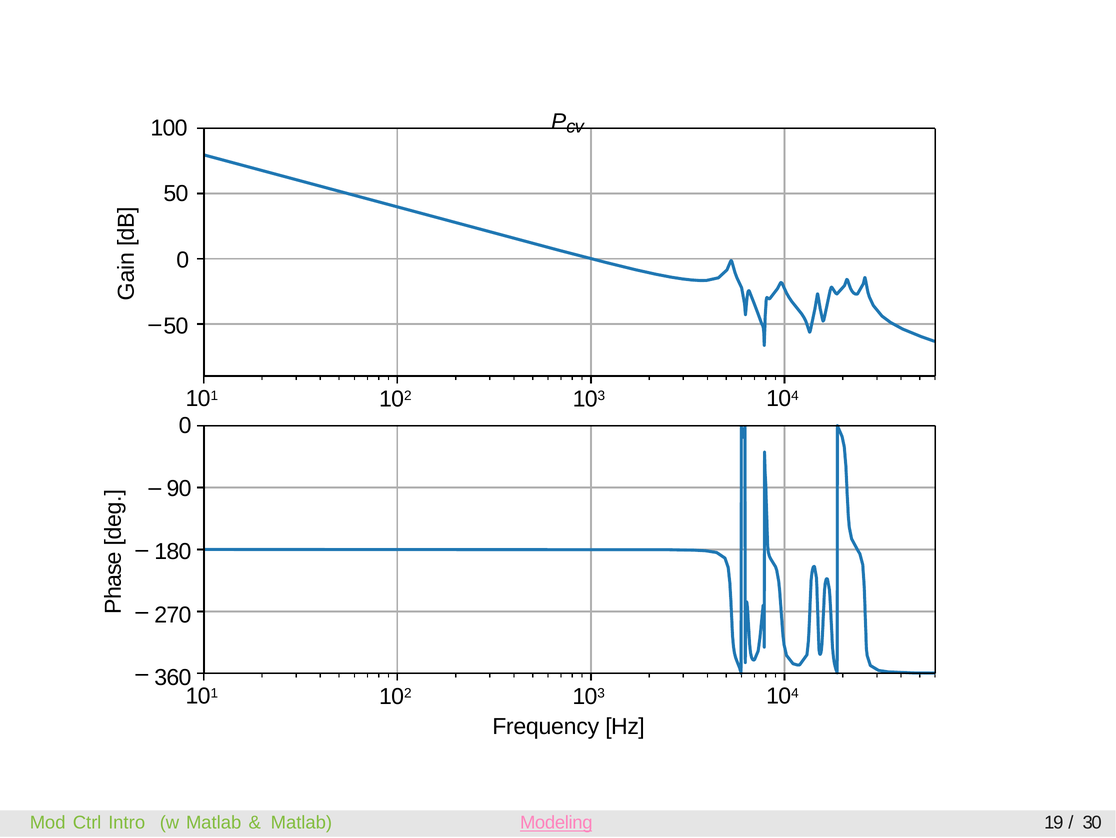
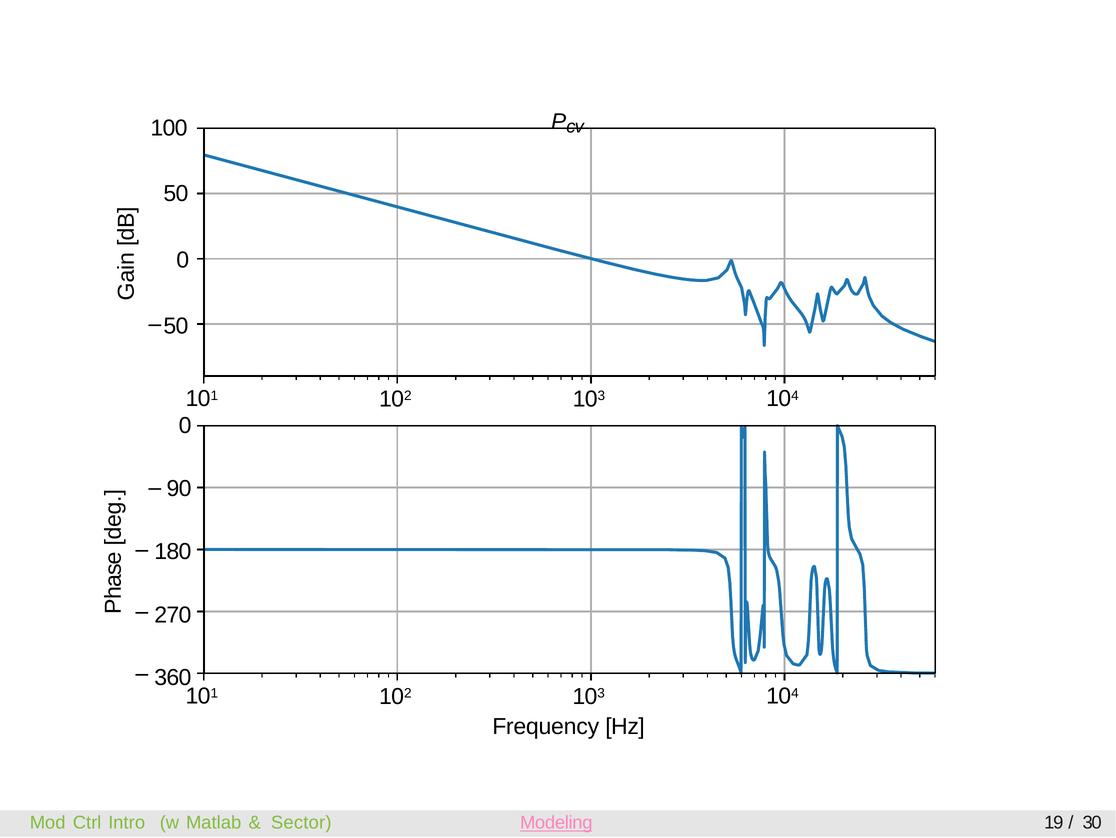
Matlab: Matlab -> Sector (301, 822)
